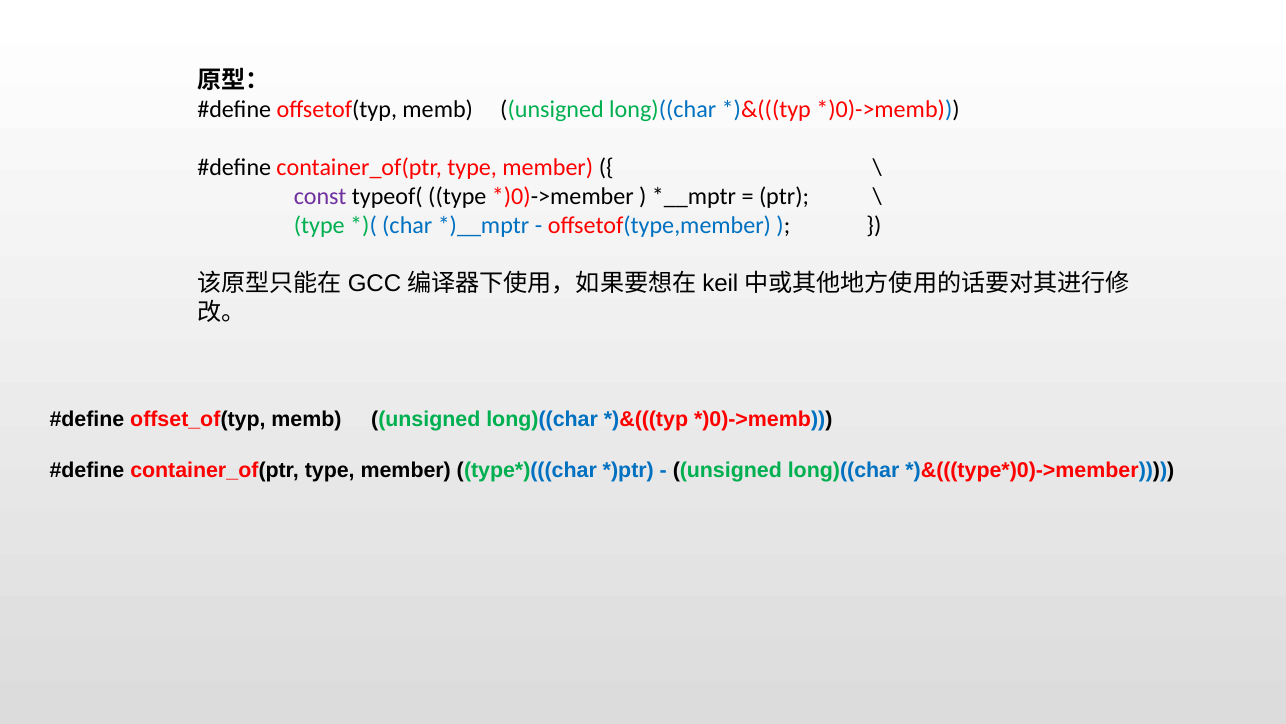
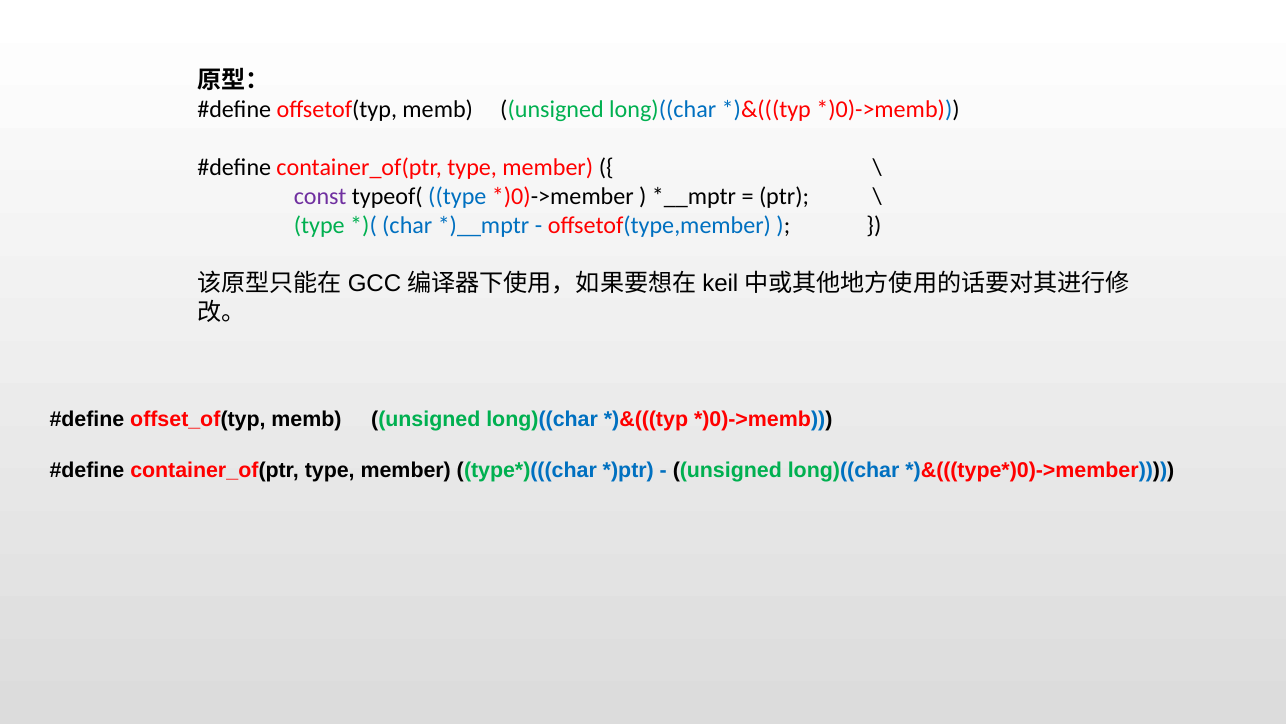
type colour: black -> blue (457, 196)
